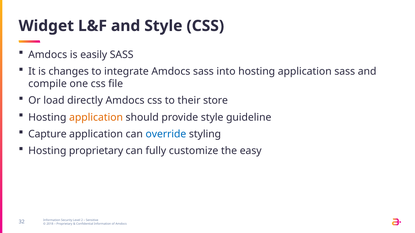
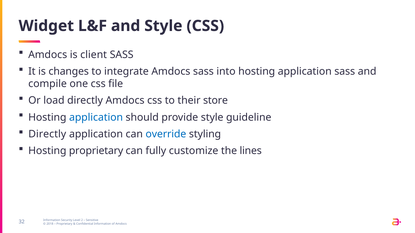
easily: easily -> client (94, 55)
application colour: orange -> blue (96, 118)
Capture: Capture -> Directly (47, 134)
easy: easy -> lines (251, 151)
